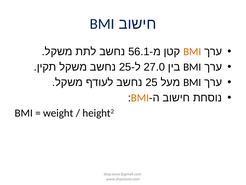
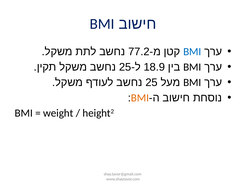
56.1: 56.1 -> 77.2 (139, 52)
BMI colour: orange -> blue (192, 52)
27.0: 27.0 -> 18.9 (154, 67)
